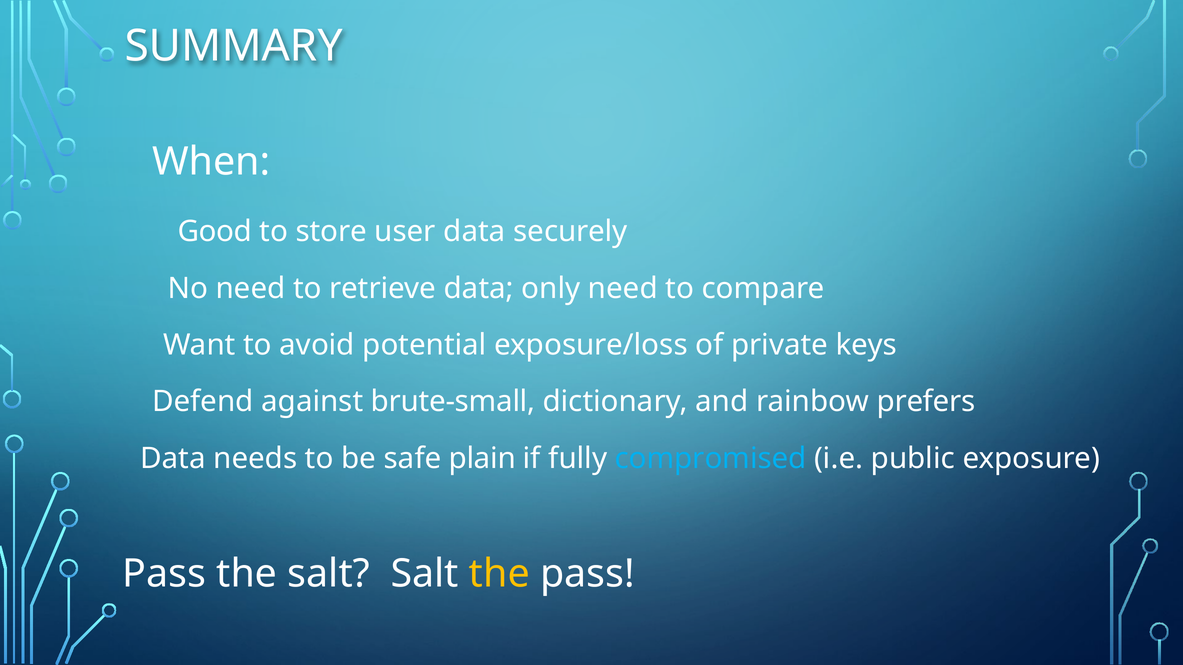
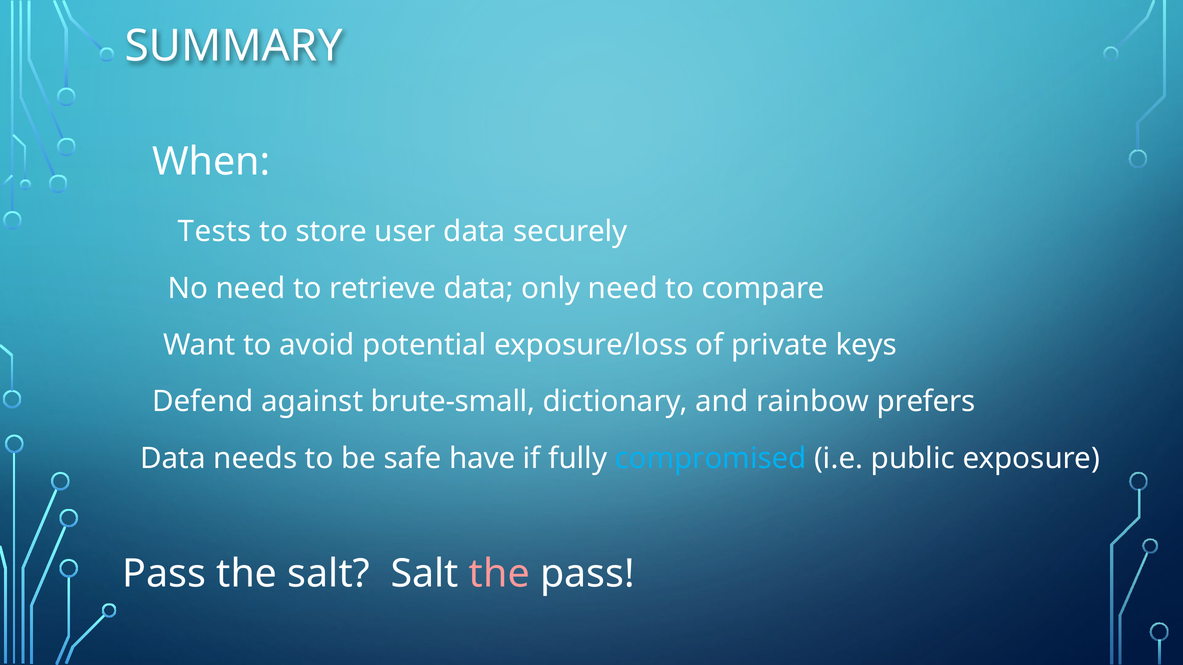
Good: Good -> Tests (215, 232)
plain: plain -> have (482, 459)
the colour: yellow -> pink (499, 574)
